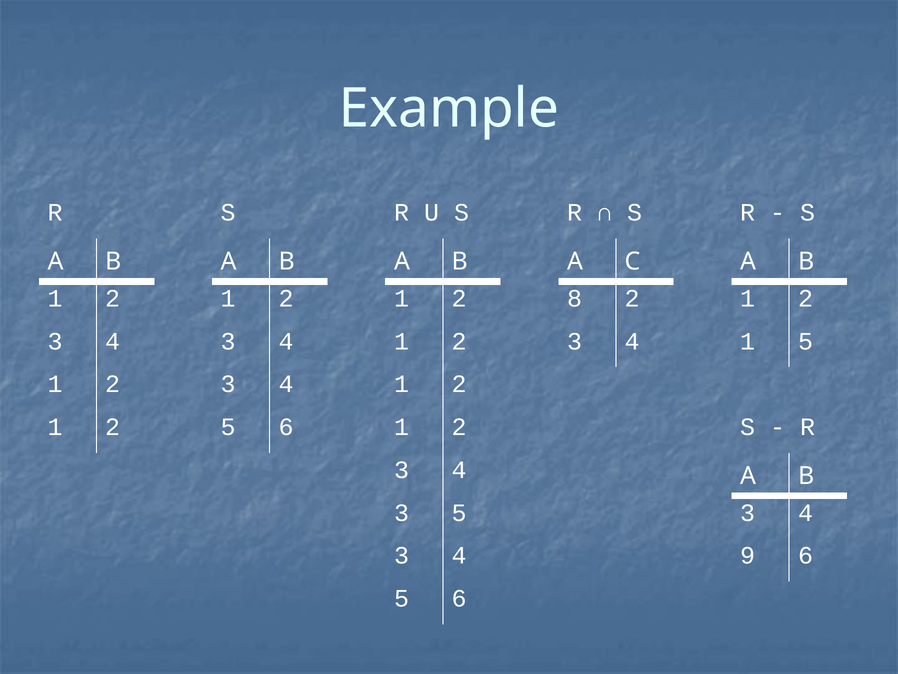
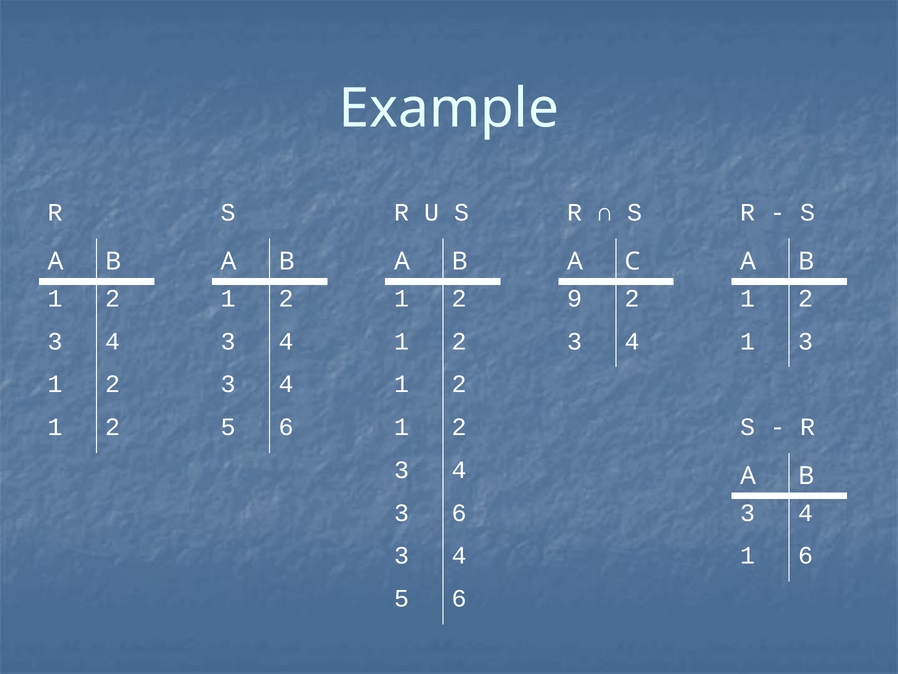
8: 8 -> 9 (575, 298)
1 5: 5 -> 3 (806, 341)
3 5: 5 -> 6 (459, 513)
9: 9 -> 1 (748, 555)
